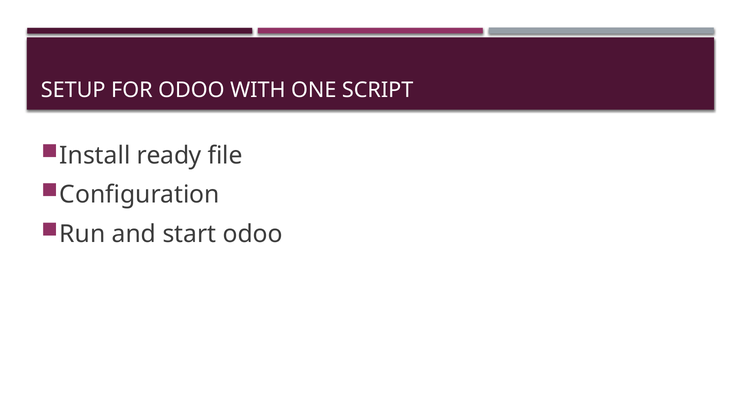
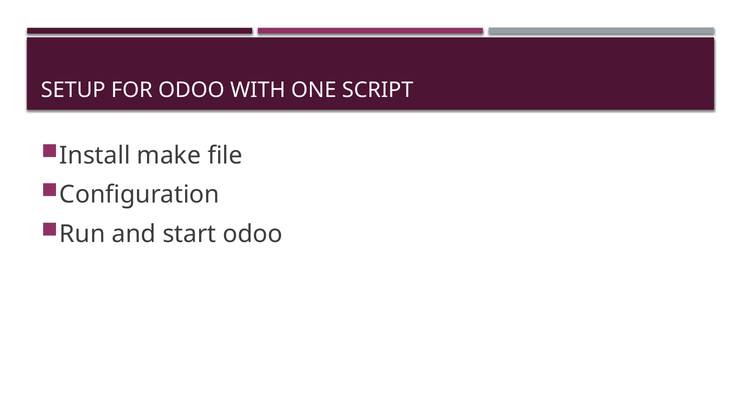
ready: ready -> make (169, 156)
